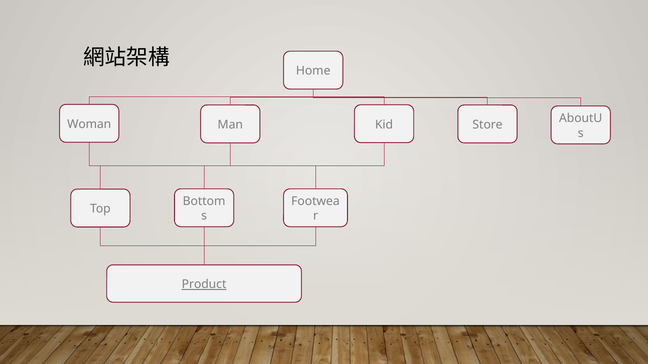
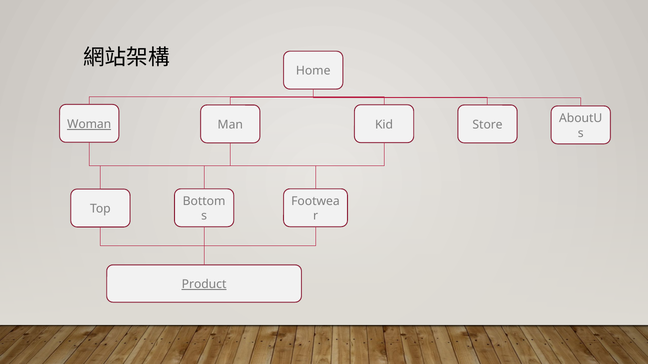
Woman underline: none -> present (89, 124)
